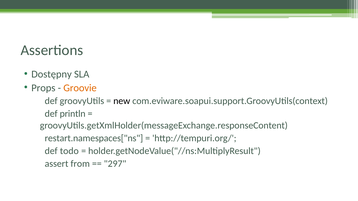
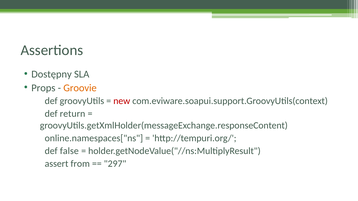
new colour: black -> red (122, 101)
println: println -> return (73, 114)
restart.namespaces["ns: restart.namespaces["ns -> online.namespaces["ns (94, 138)
todo: todo -> false (69, 151)
